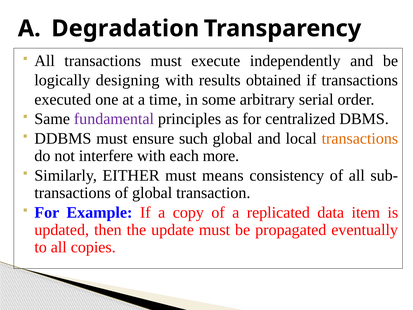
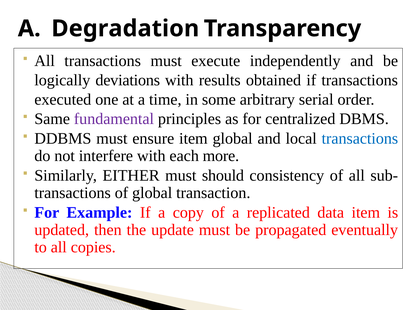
designing: designing -> deviations (128, 80)
ensure such: such -> item (193, 138)
transactions colour: orange -> blue (360, 138)
means: means -> should (223, 175)
